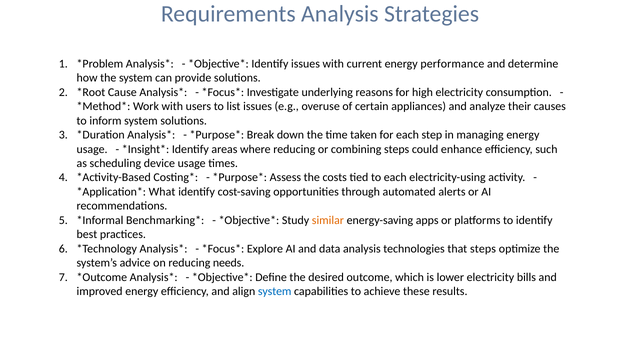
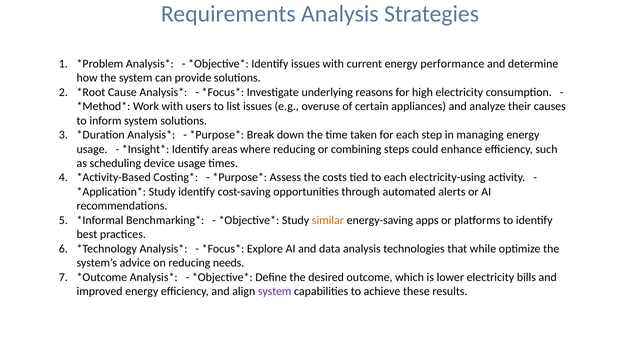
What: What -> Study (162, 192)
that steps: steps -> while (483, 249)
system colour: blue -> purple (275, 292)
